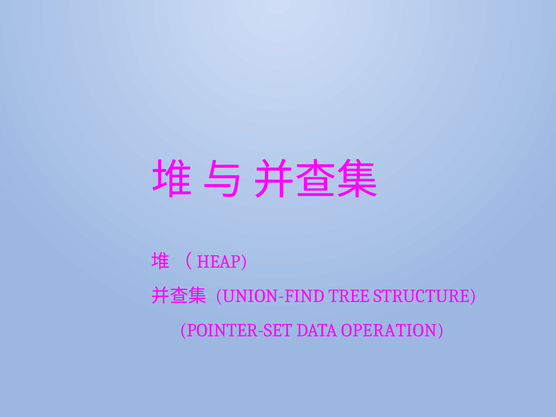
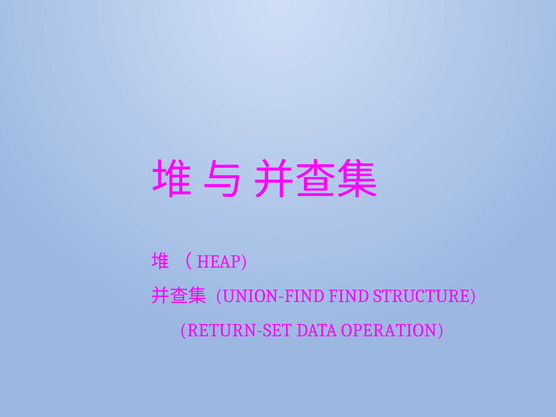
TREE: TREE -> FIND (349, 296)
POINTER-SET: POINTER-SET -> RETURN-SET (236, 330)
